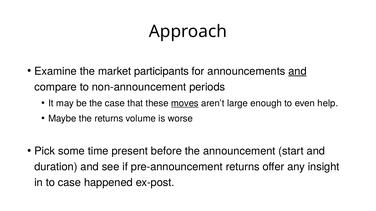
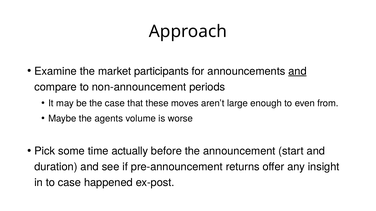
moves underline: present -> none (185, 103)
help: help -> from (328, 103)
the returns: returns -> agents (109, 119)
present: present -> actually (130, 151)
